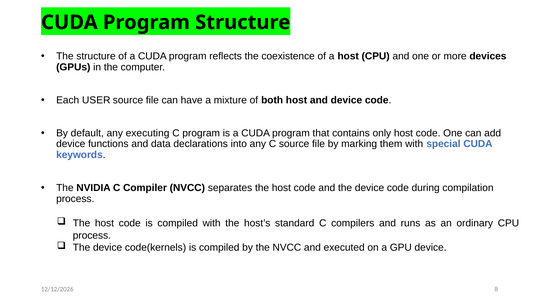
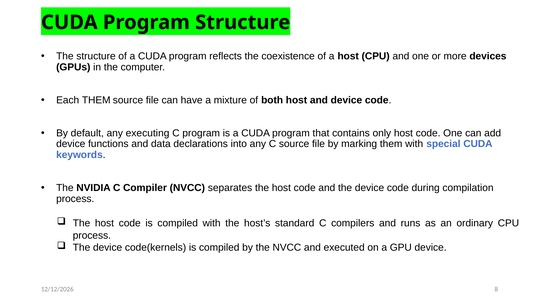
Each USER: USER -> THEM (96, 100)
